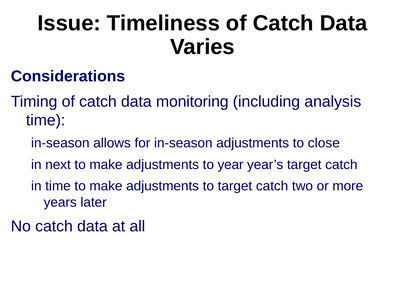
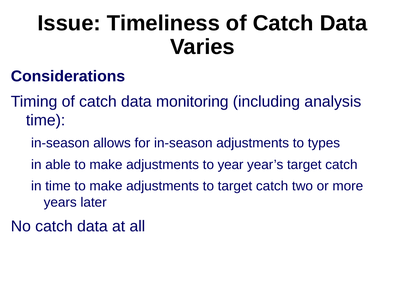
close: close -> types (324, 143)
next: next -> able (58, 165)
